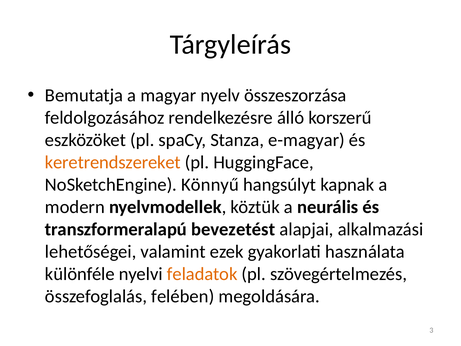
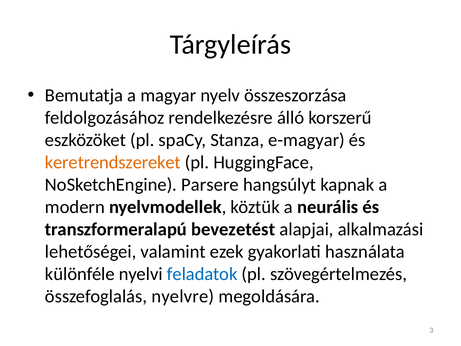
Könnyű: Könnyű -> Parsere (210, 185)
feladatok colour: orange -> blue (202, 274)
felében: felében -> nyelvre (183, 296)
